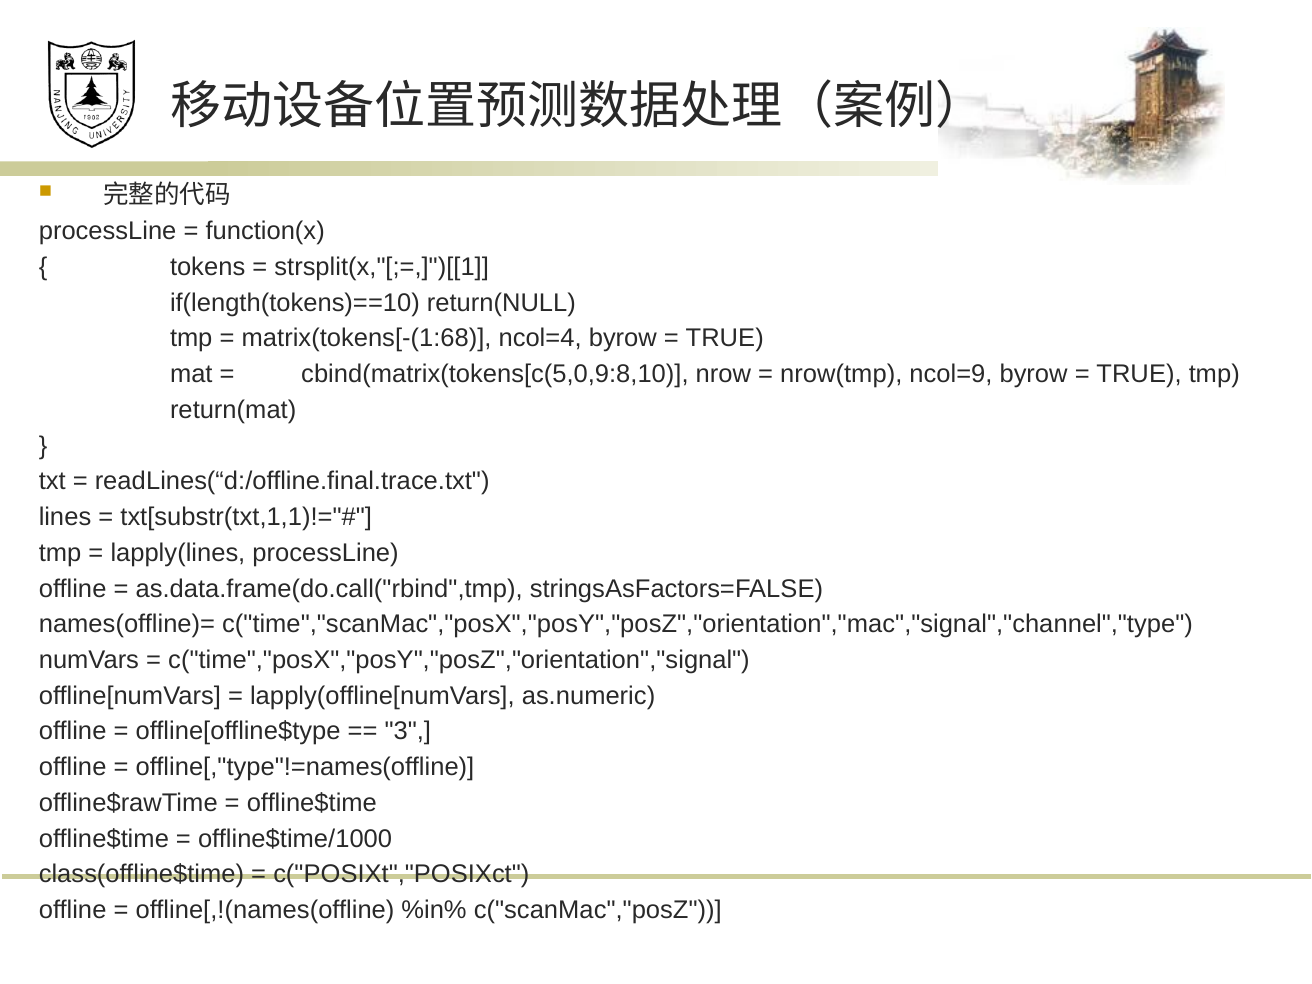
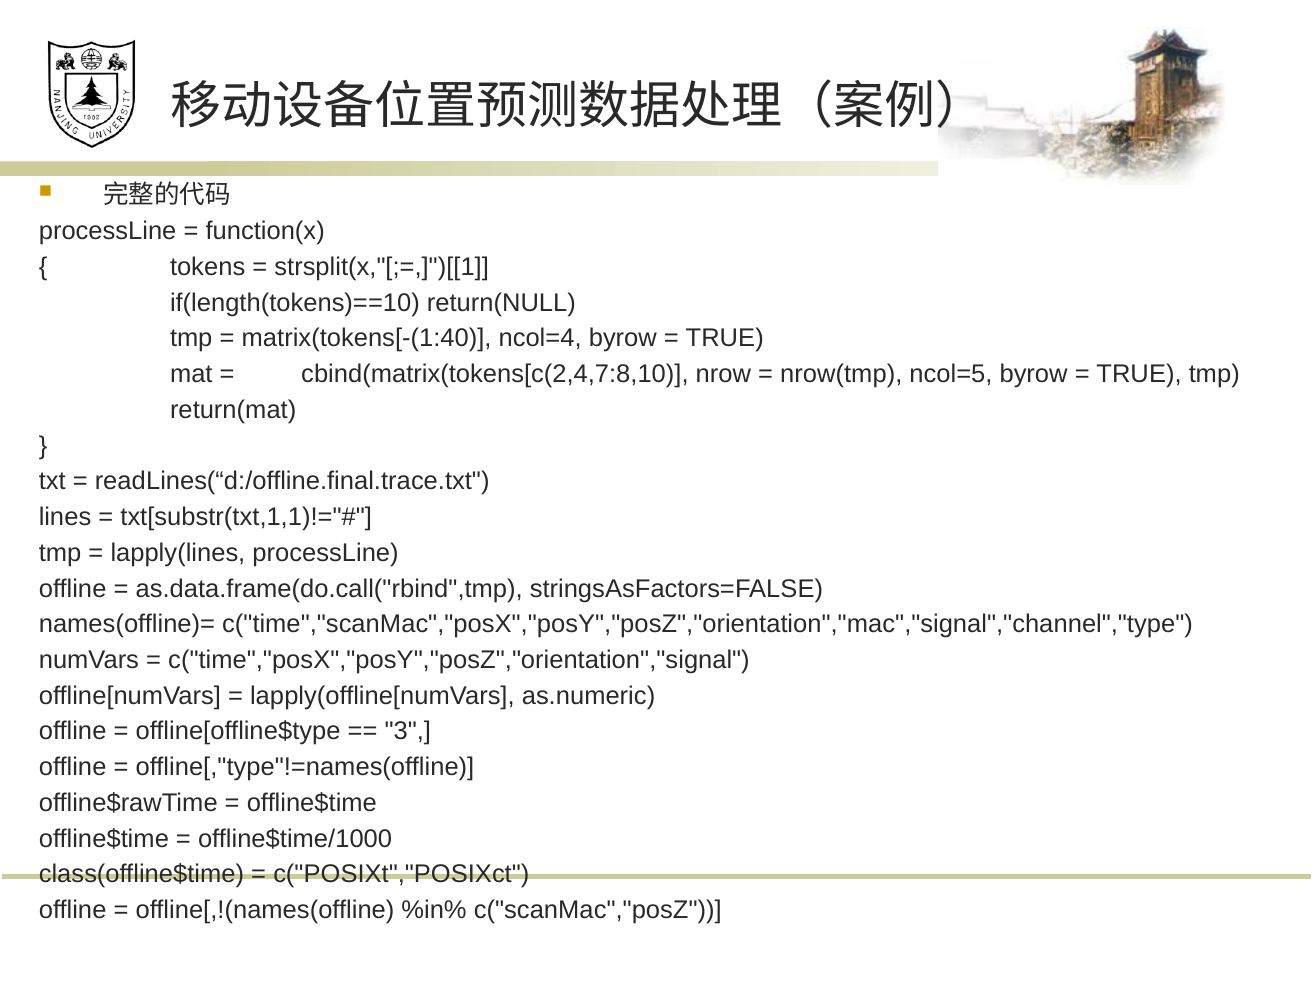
matrix(tokens[-(1:68: matrix(tokens[-(1:68 -> matrix(tokens[-(1:40 (367, 338)
cbind(matrix(tokens[c(5,0,9:8,10: cbind(matrix(tokens[c(5,0,9:8,10 -> cbind(matrix(tokens[c(2,4,7:8,10 (495, 374)
ncol=9: ncol=9 -> ncol=5 (951, 374)
